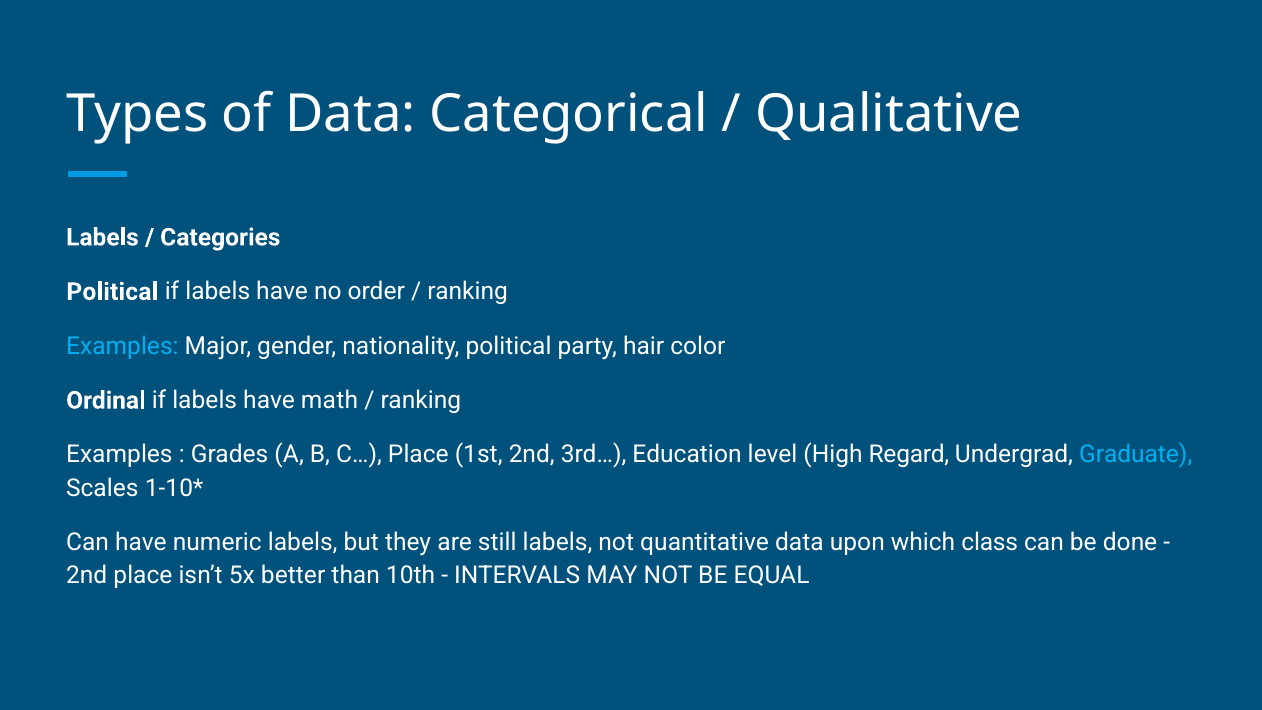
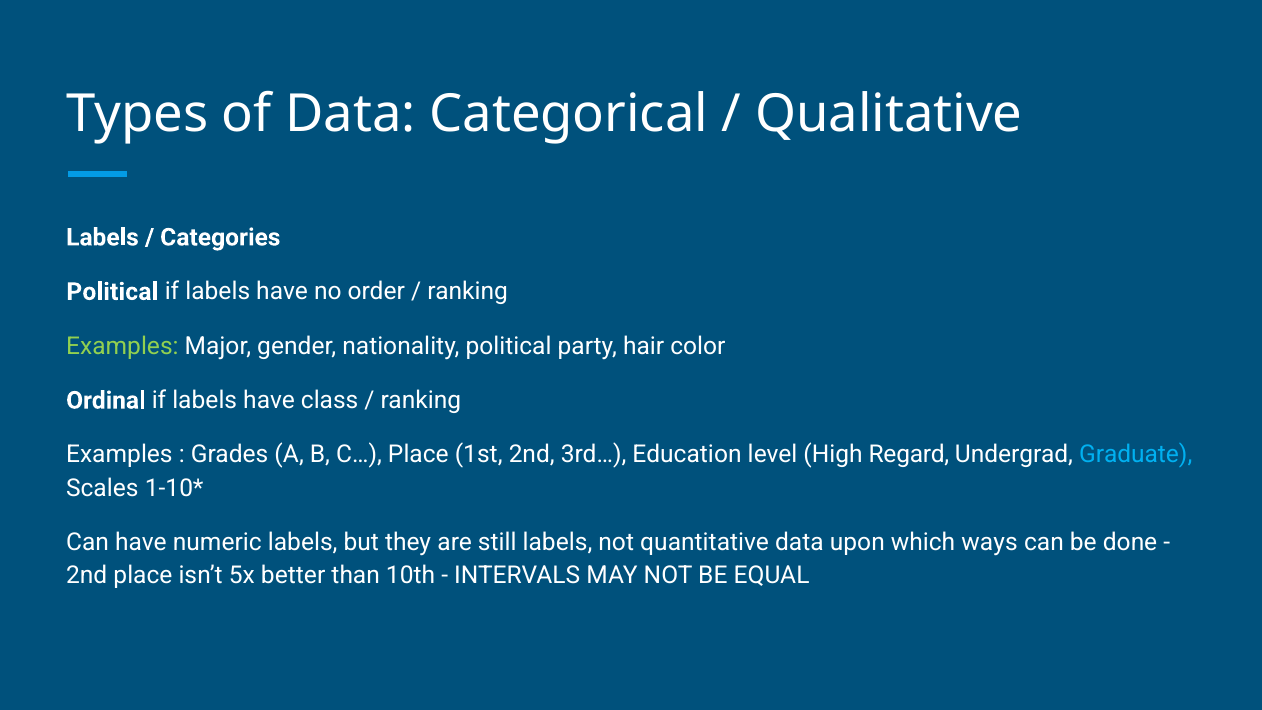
Examples colour: light blue -> light green (122, 346)
math: math -> class (330, 400)
class: class -> ways (990, 542)
